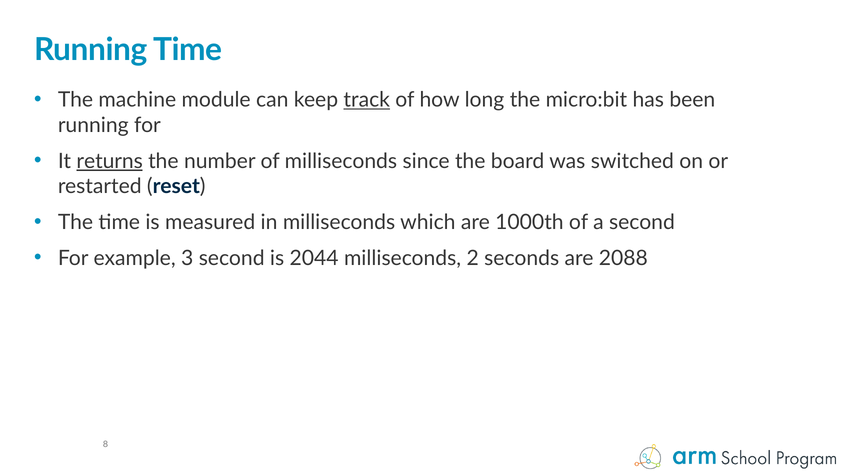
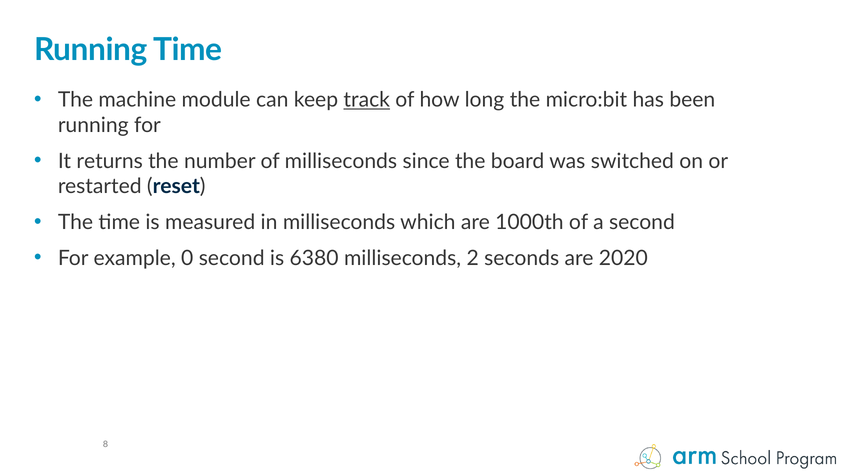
returns underline: present -> none (110, 161)
3: 3 -> 0 (187, 258)
2044: 2044 -> 6380 (314, 258)
2088: 2088 -> 2020 (623, 258)
